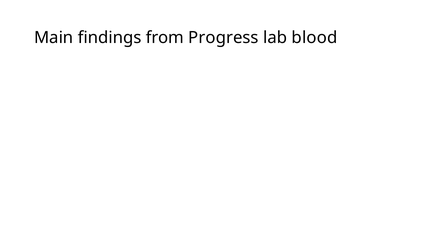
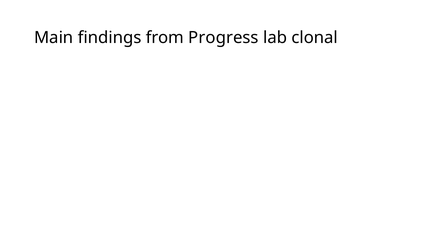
blood: blood -> clonal (315, 38)
